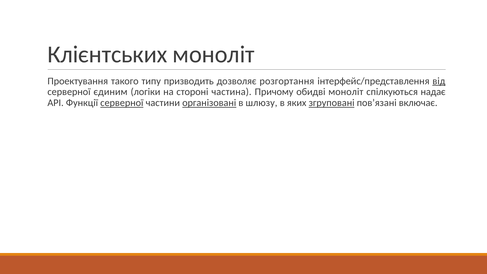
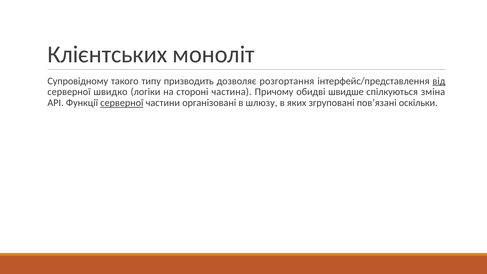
Проектування: Проектування -> Супровідному (78, 81)
єдиним: єдиним -> швидко (111, 92)
обидві моноліт: моноліт -> швидше (346, 92)
надає: надає -> зміна (433, 92)
організовані underline: present -> none (209, 103)
згруповані underline: present -> none (332, 103)
включає: включає -> оскільки (418, 103)
